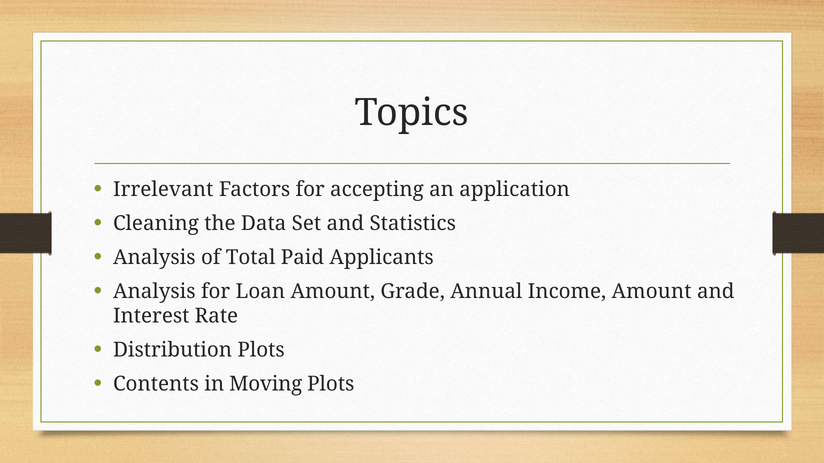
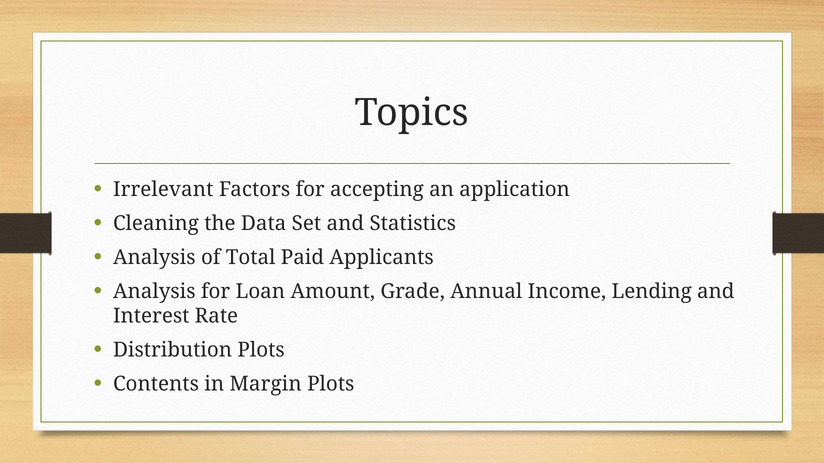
Income Amount: Amount -> Lending (652, 292)
Moving: Moving -> Margin (266, 384)
